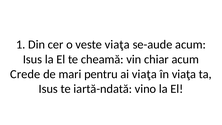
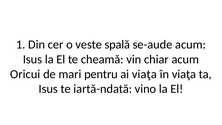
veste viaţa: viaţa -> spală (117, 44)
Crede: Crede -> Oricui (25, 74)
